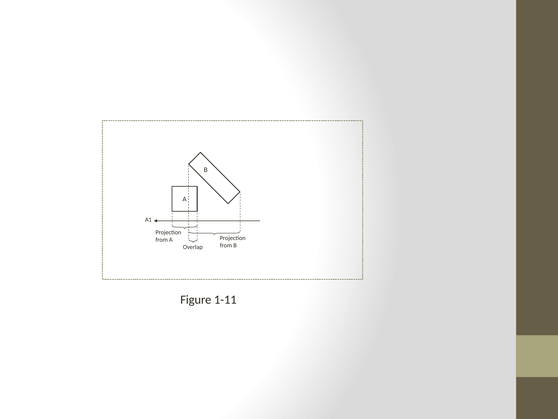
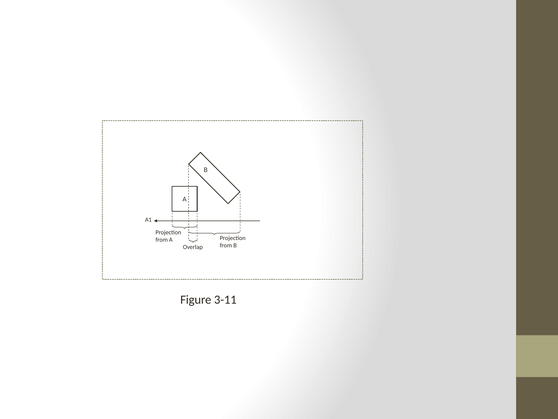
1-11: 1-11 -> 3-11 (225, 299)
